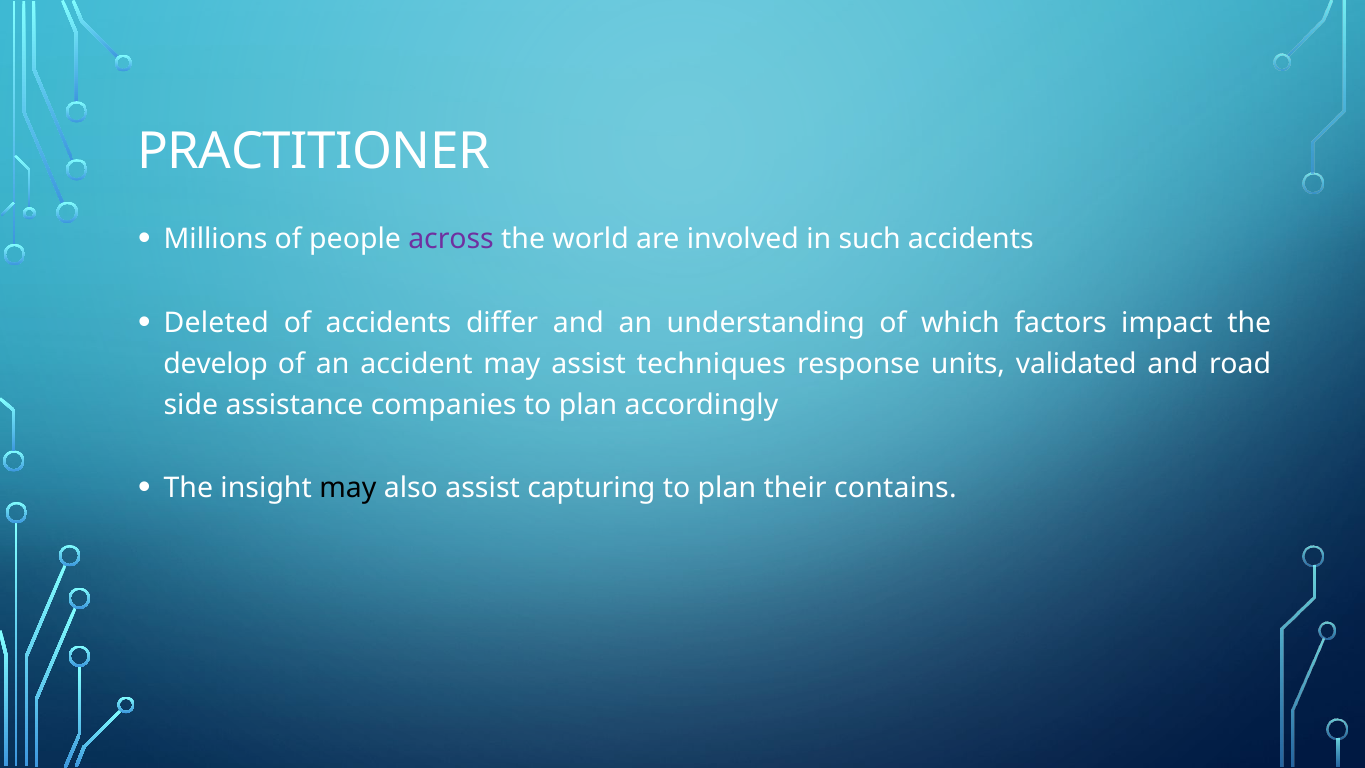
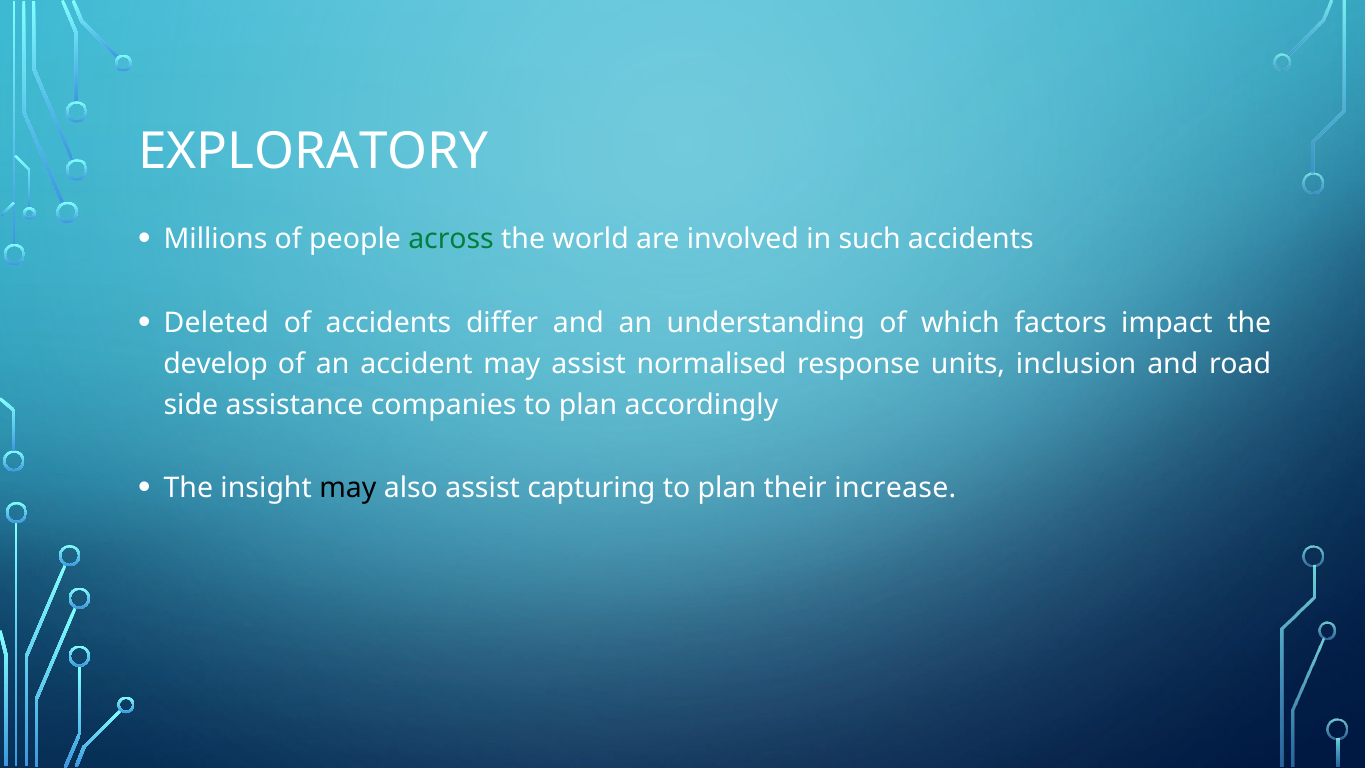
PRACTITIONER: PRACTITIONER -> EXPLORATORY (313, 152)
across colour: purple -> green (451, 239)
techniques: techniques -> normalised (712, 364)
validated: validated -> inclusion (1076, 364)
contains: contains -> increase (895, 488)
